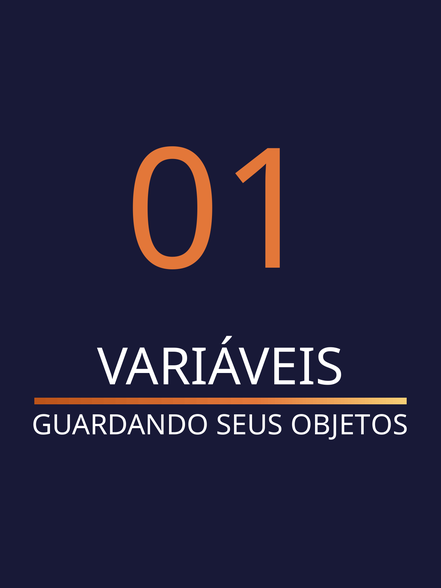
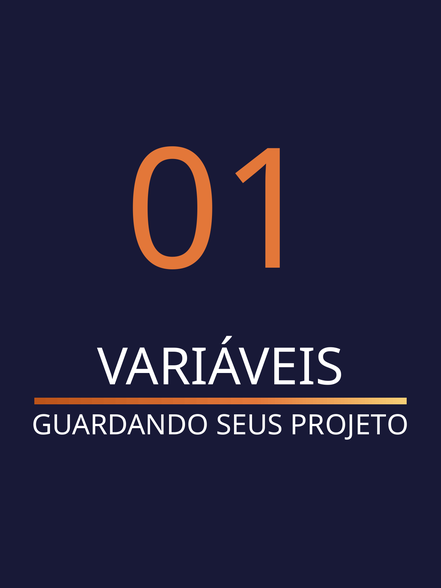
OBJETOS: OBJETOS -> PROJETO (349, 425)
